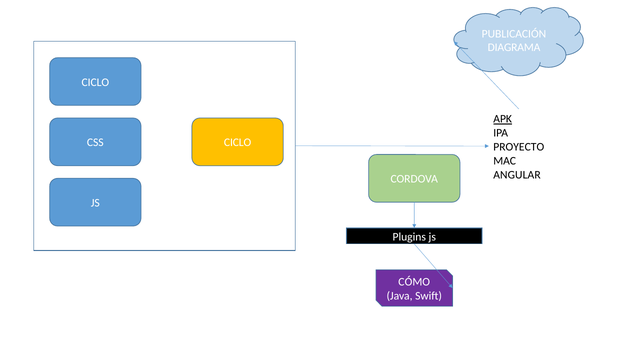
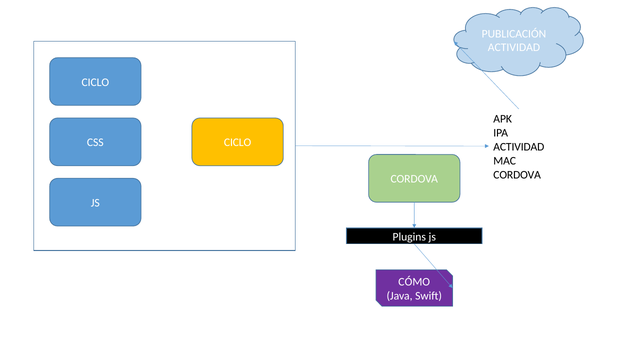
DIAGRAMA: DIAGRAMA -> ACTIVIDAD (514, 48)
APK underline: present -> none (503, 119)
PROYECTO: PROYECTO -> ACTIVIDAD (519, 147)
ANGULAR: ANGULAR -> CORDOVA (517, 175)
